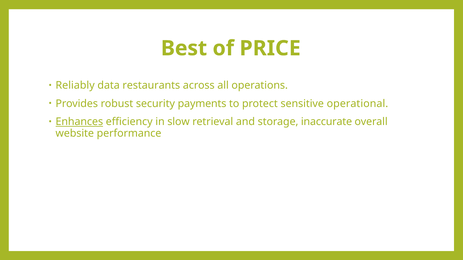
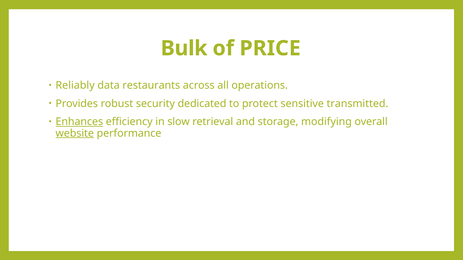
Best: Best -> Bulk (184, 48)
payments: payments -> dedicated (202, 104)
operational: operational -> transmitted (357, 104)
inaccurate: inaccurate -> modifying (326, 122)
website underline: none -> present (75, 133)
